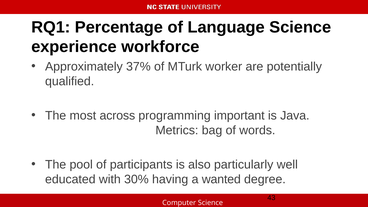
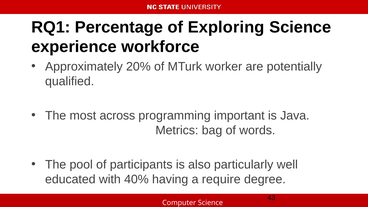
Language: Language -> Exploring (226, 27)
37%: 37% -> 20% (138, 67)
30%: 30% -> 40% (136, 179)
wanted: wanted -> require (221, 179)
